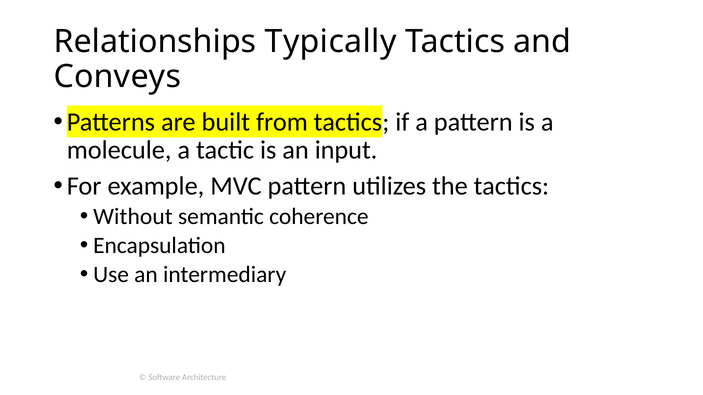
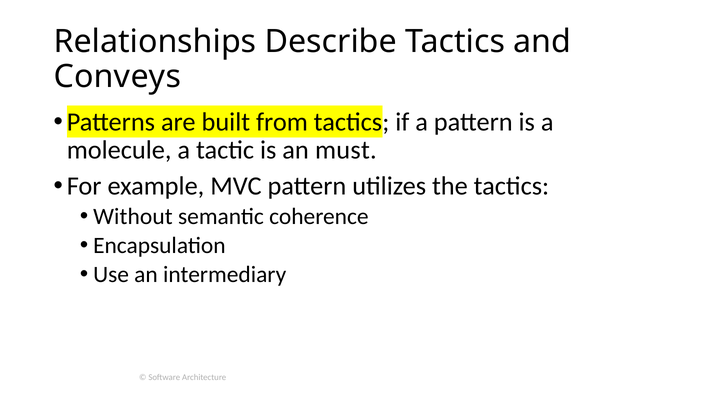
Typically: Typically -> Describe (331, 42)
input: input -> must (346, 150)
